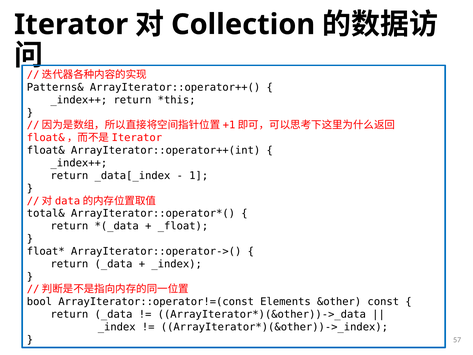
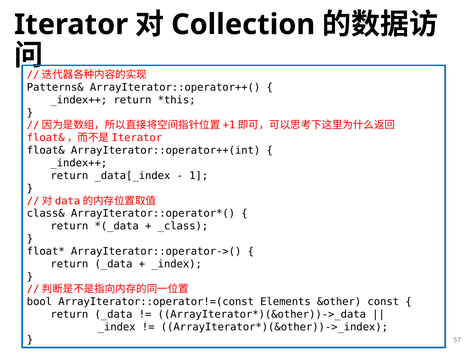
total&: total& -> class& (46, 213)
_float: _float -> _class (183, 226)
